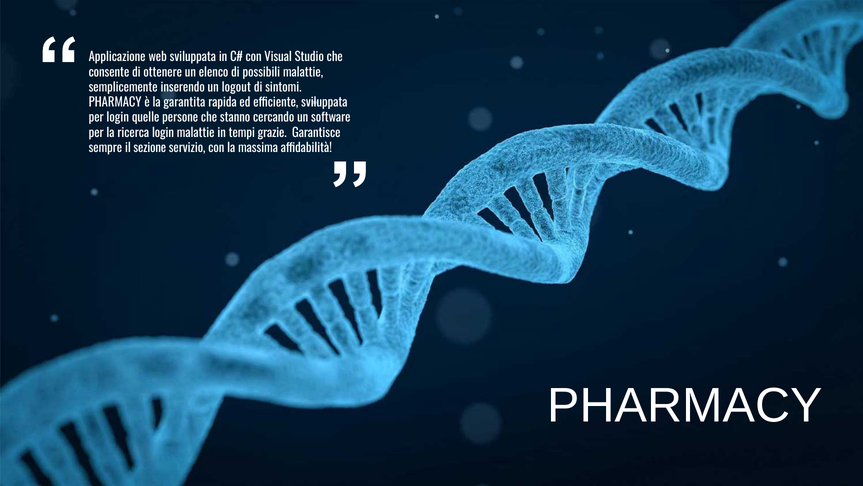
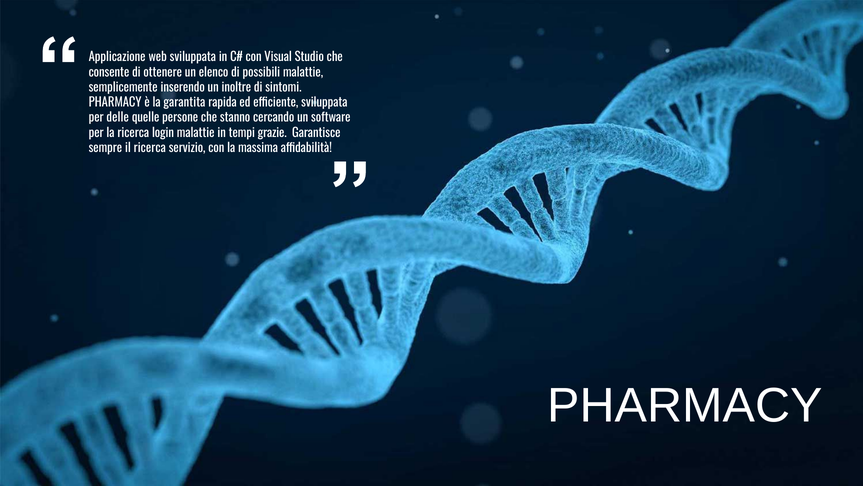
logout: logout -> inoltre (236, 87)
per login: login -> delle (118, 118)
il sezione: sezione -> ricerca (150, 148)
